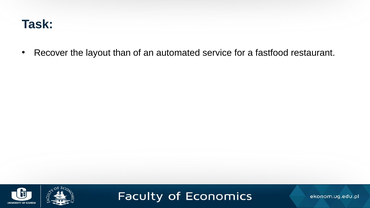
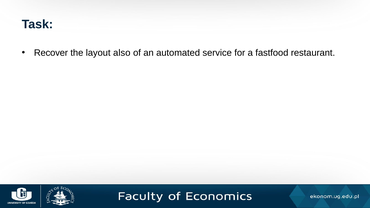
than: than -> also (122, 53)
